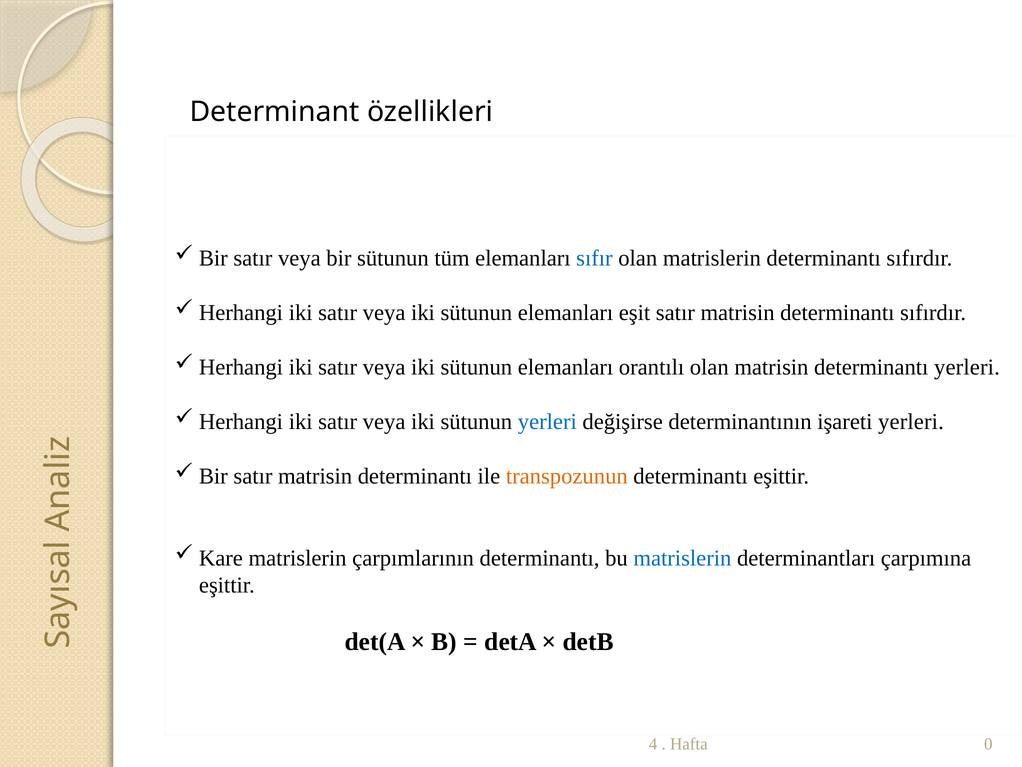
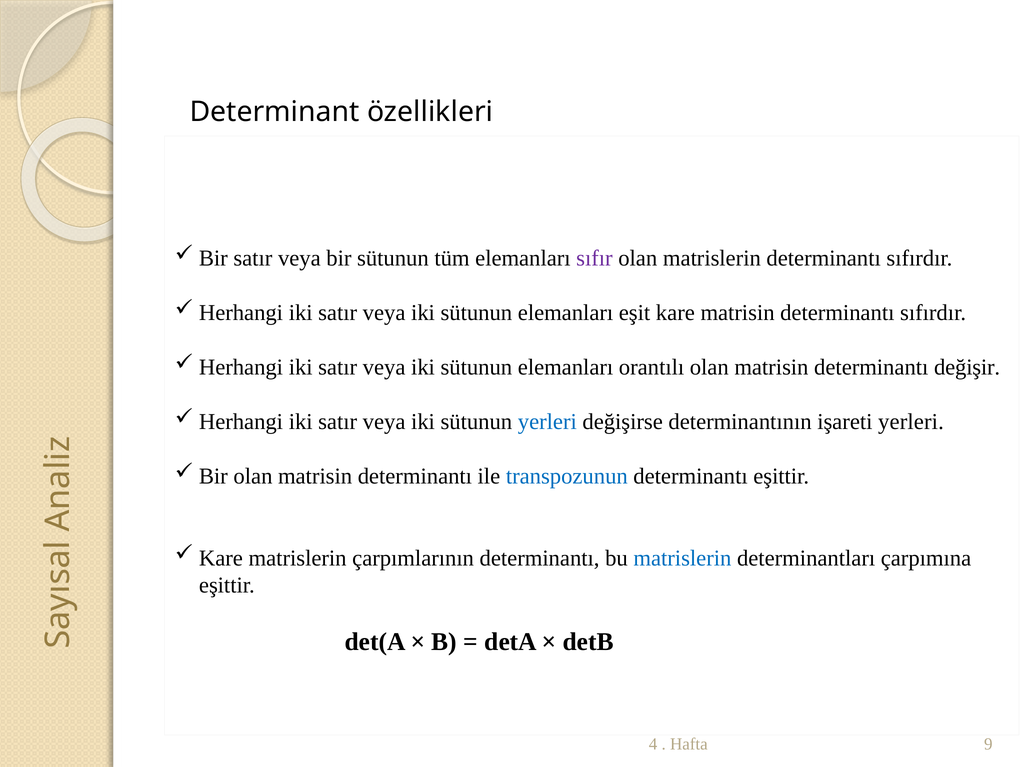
sıfır colour: blue -> purple (594, 258)
eşit satır: satır -> kare (675, 313)
determinantı yerleri: yerleri -> değişir (967, 367)
satır: satır -> olan (253, 476)
transpozunun colour: orange -> blue (567, 476)
0: 0 -> 9 (988, 744)
